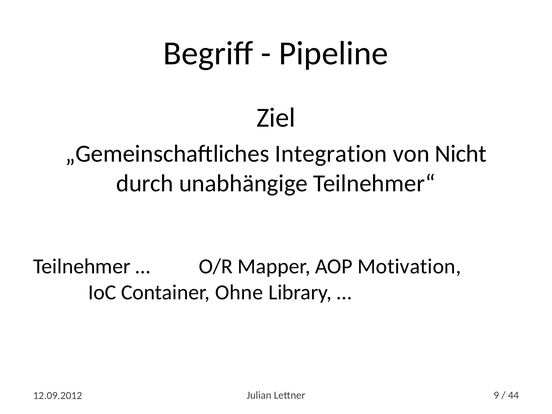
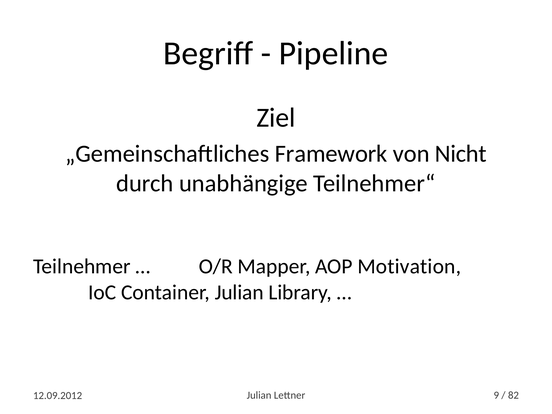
Integration: Integration -> Framework (331, 154)
Container Ohne: Ohne -> Julian (239, 292)
44: 44 -> 82 (513, 395)
